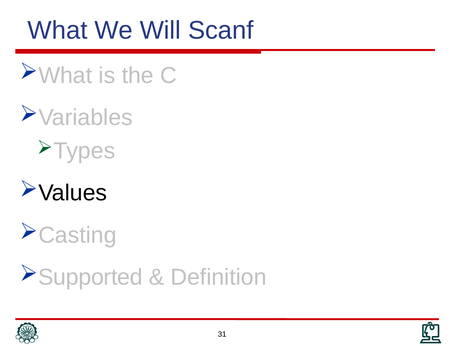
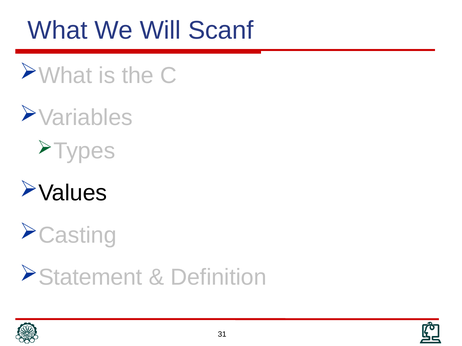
Supported: Supported -> Statement (90, 278)
